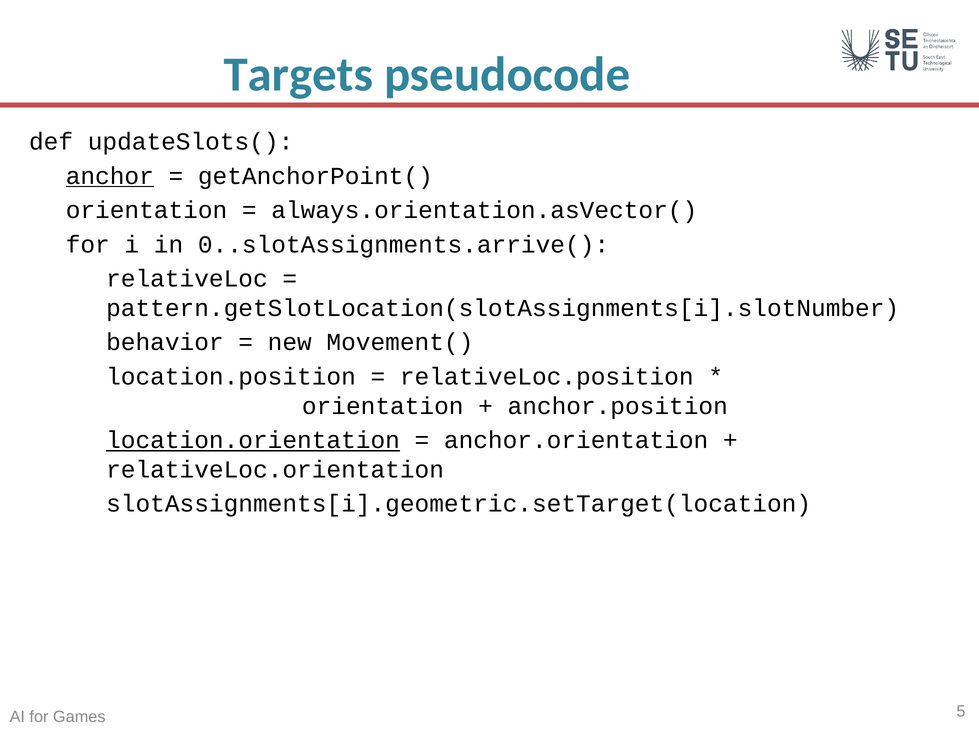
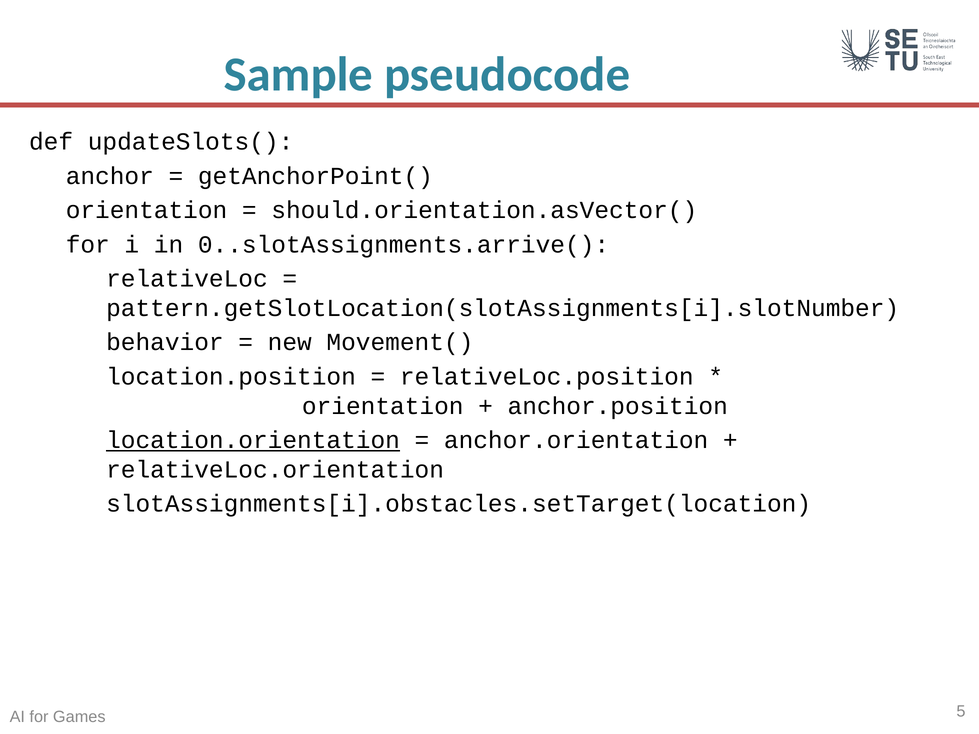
Targets: Targets -> Sample (298, 74)
anchor underline: present -> none (110, 176)
always.orientation.asVector(: always.orientation.asVector( -> should.orientation.asVector( (484, 210)
slotAssignments[i].geometric.setTarget(location: slotAssignments[i].geometric.setTarget(location -> slotAssignments[i].obstacles.setTarget(location (459, 504)
